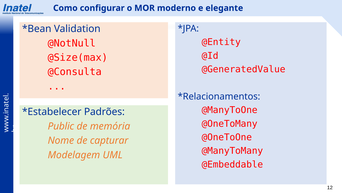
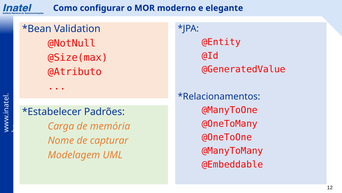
@Consulta: @Consulta -> @Atributo (75, 72)
Public: Public -> Carga (61, 126)
